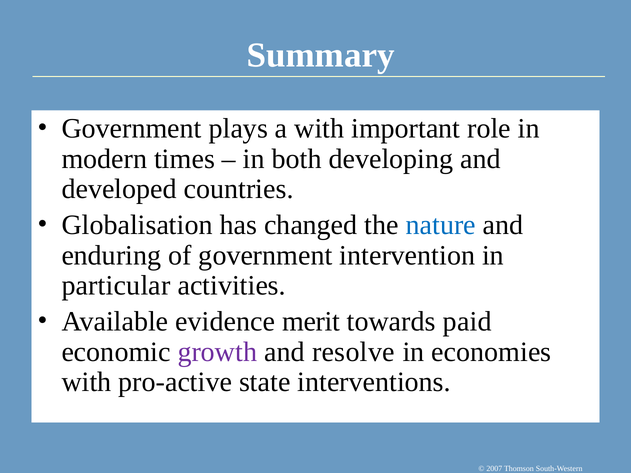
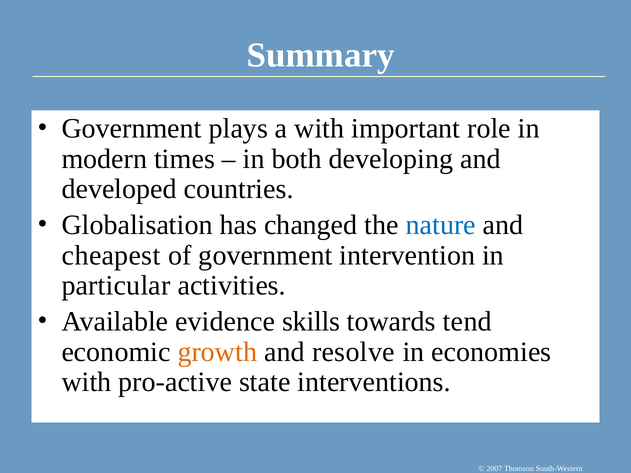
enduring: enduring -> cheapest (111, 255)
merit: merit -> skills (311, 322)
paid: paid -> tend (467, 322)
growth colour: purple -> orange (217, 352)
